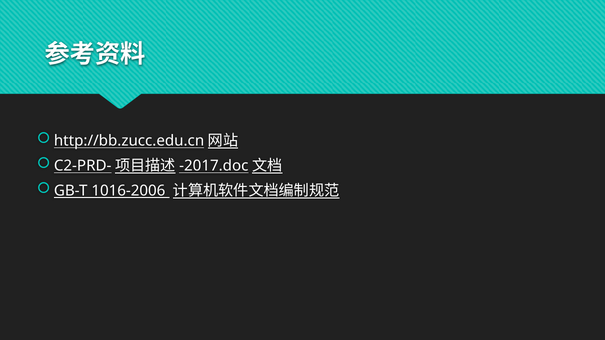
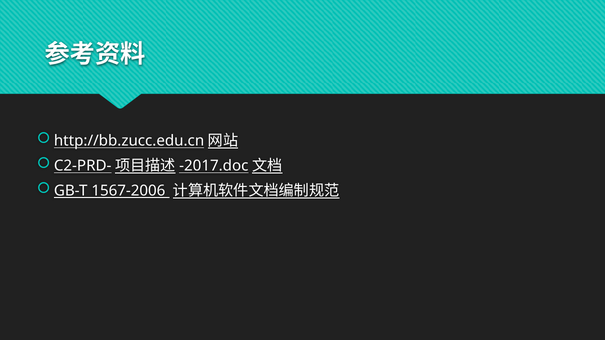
1016-2006: 1016-2006 -> 1567-2006 (128, 191)
